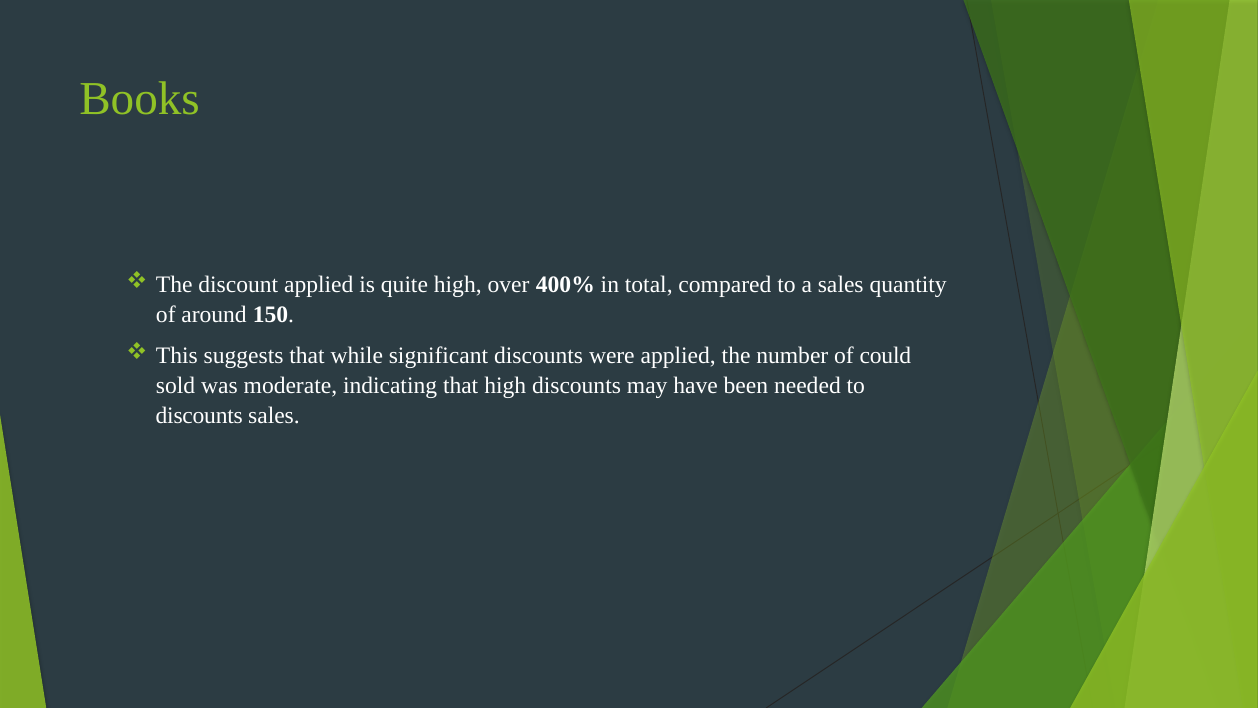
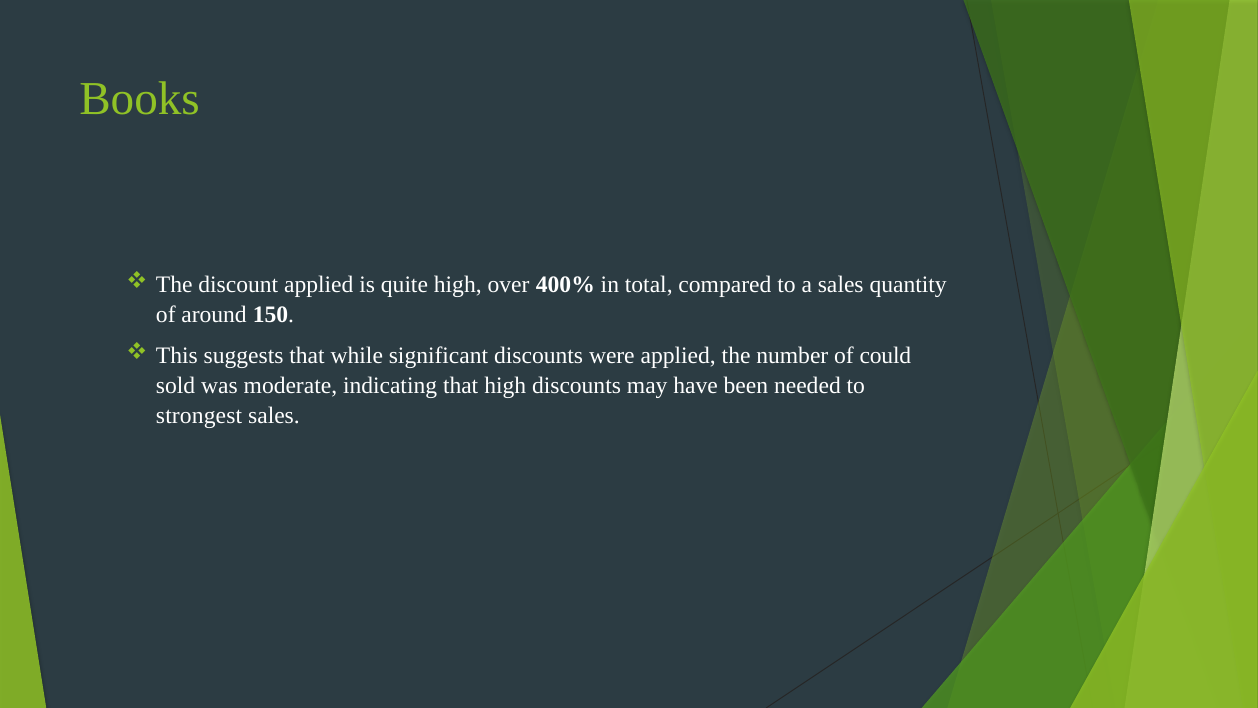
discounts: discounts -> strongest (199, 416)
